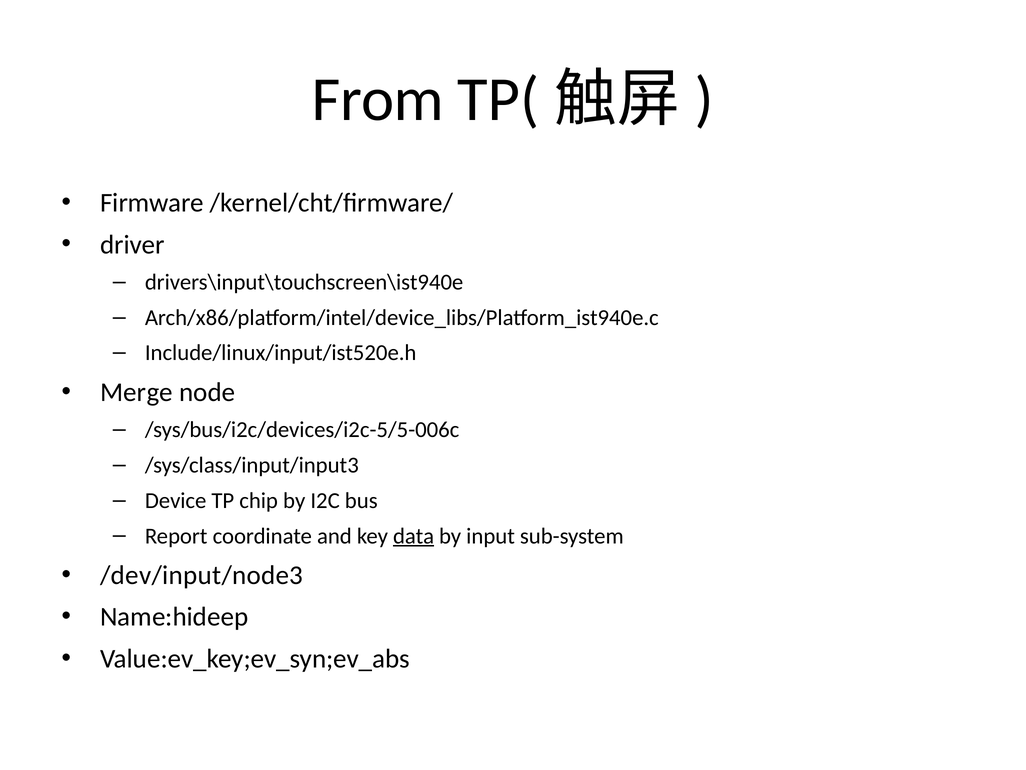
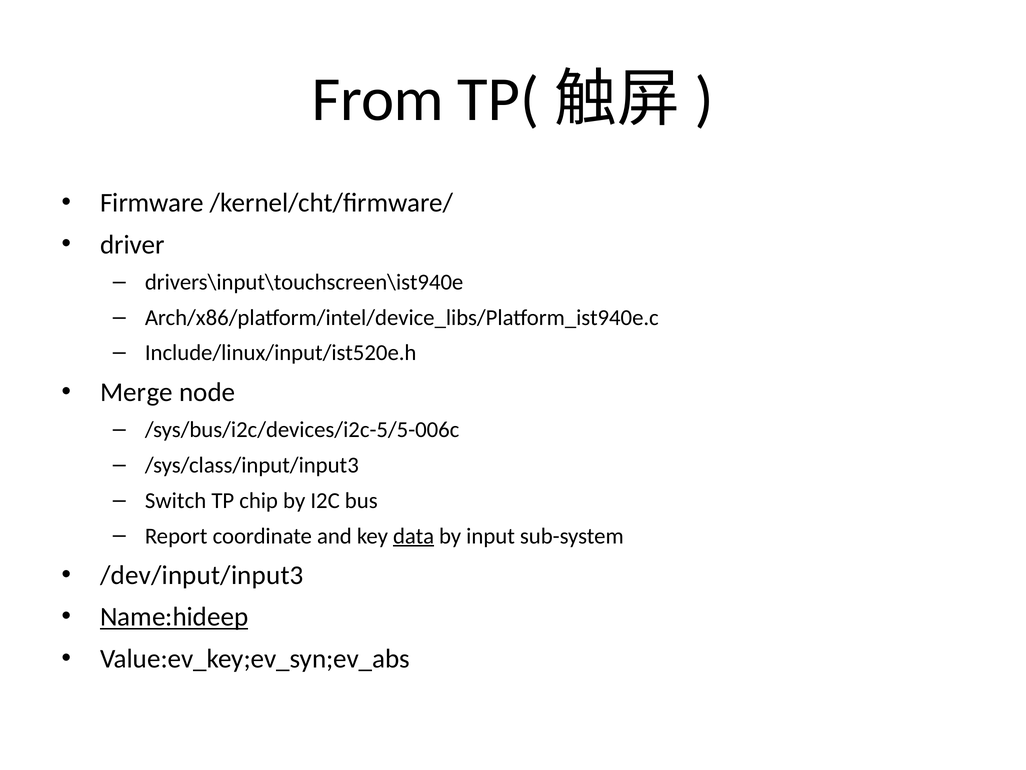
Device: Device -> Switch (176, 500)
/dev/input/node3: /dev/input/node3 -> /dev/input/input3 (202, 575)
Name:hideep underline: none -> present (174, 617)
